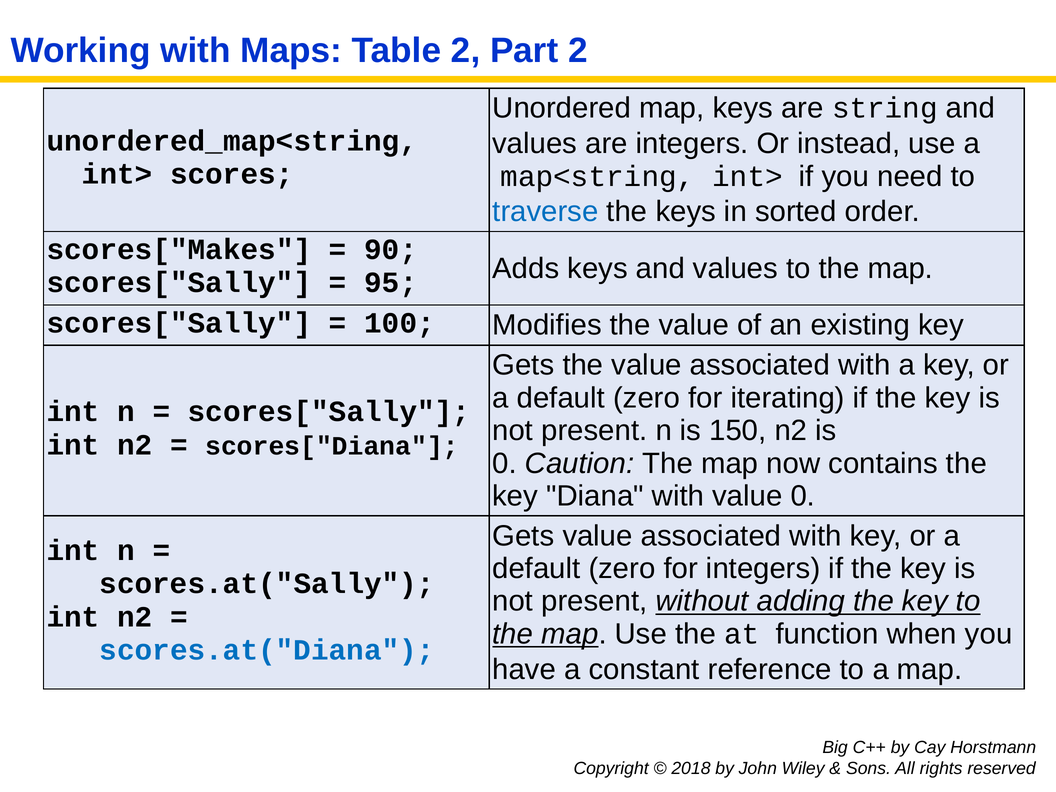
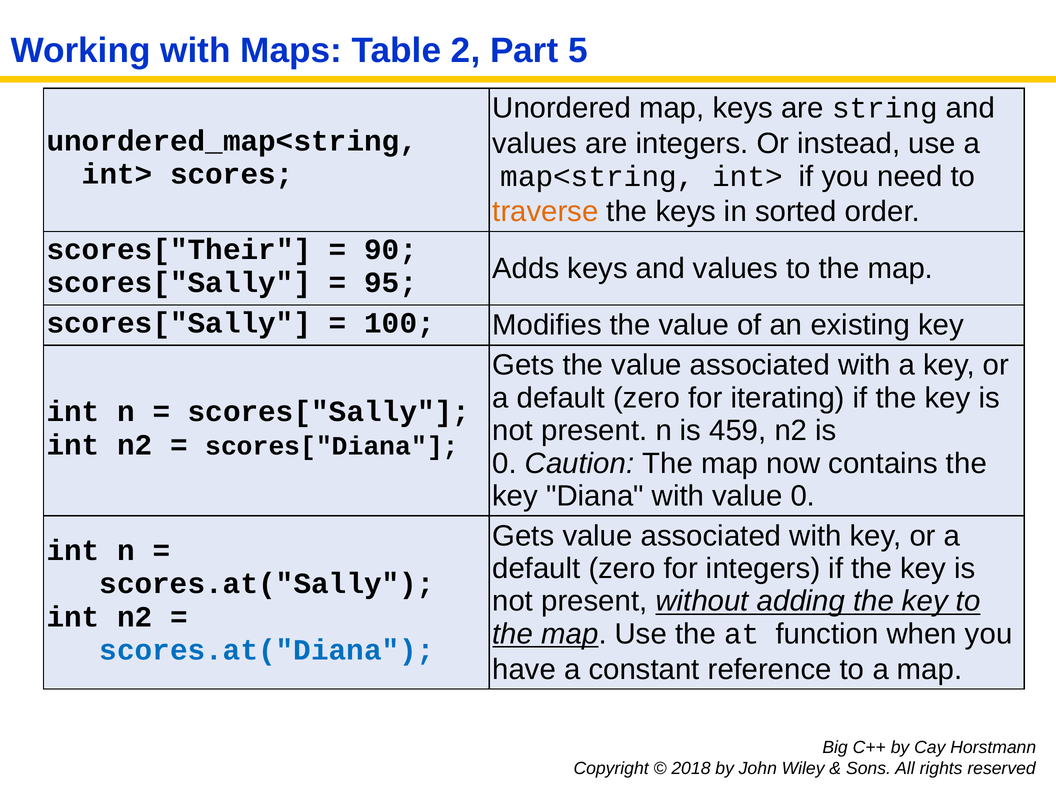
Part 2: 2 -> 5 (578, 51)
traverse colour: blue -> orange (545, 212)
scores["Makes: scores["Makes -> scores["Their (179, 249)
150: 150 -> 459 (738, 431)
